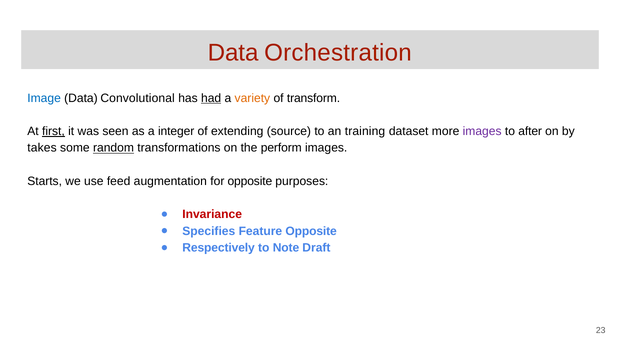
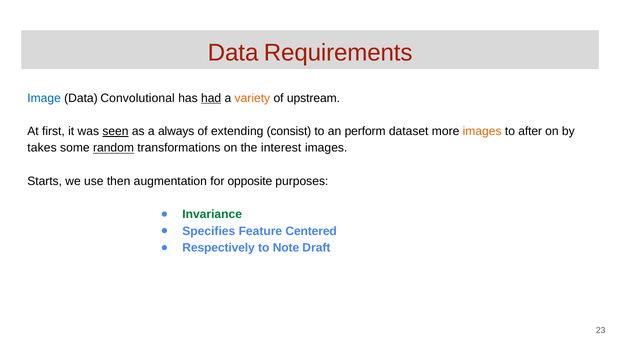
Orchestration: Orchestration -> Requirements (338, 53)
transform: transform -> upstream (313, 98)
first underline: present -> none (53, 131)
seen underline: none -> present (115, 131)
integer: integer -> always (176, 131)
source: source -> consist (289, 131)
training: training -> perform (365, 131)
images colour: purple -> orange (482, 131)
perform: perform -> interest (281, 148)
feed: feed -> then (119, 181)
Invariance colour: red -> green (212, 214)
Feature Opposite: Opposite -> Centered (311, 231)
